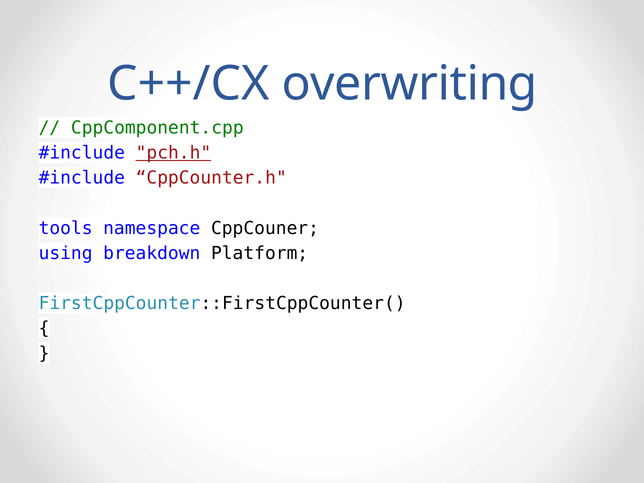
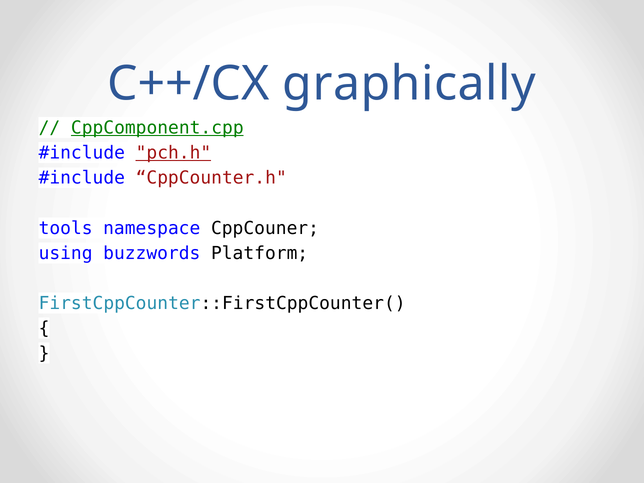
overwriting: overwriting -> graphically (409, 84)
CppComponent.cpp underline: none -> present (157, 128)
breakdown: breakdown -> buzzwords (152, 253)
